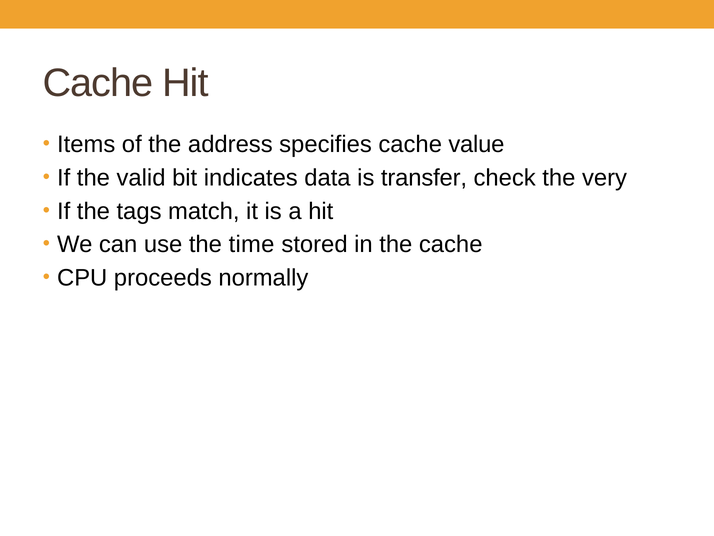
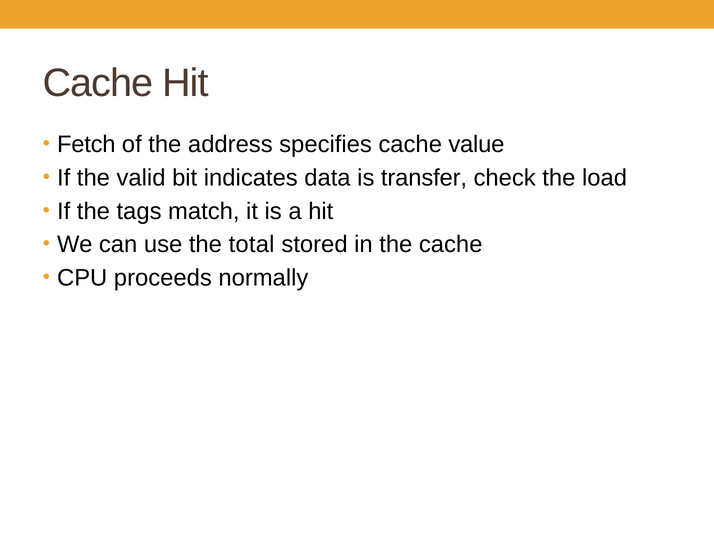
Items: Items -> Fetch (86, 144)
very: very -> load (605, 178)
time: time -> total (252, 244)
